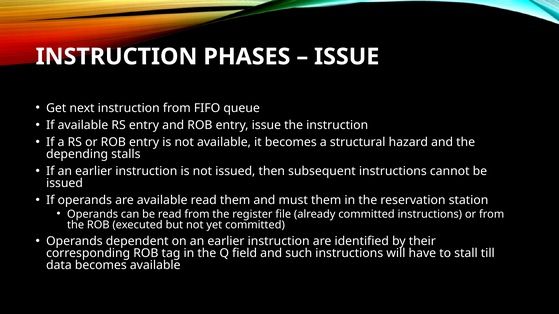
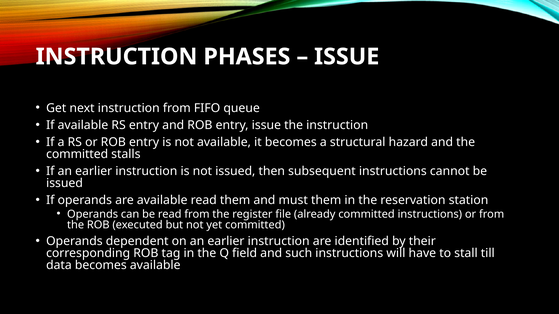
depending: depending -> committed (77, 154)
